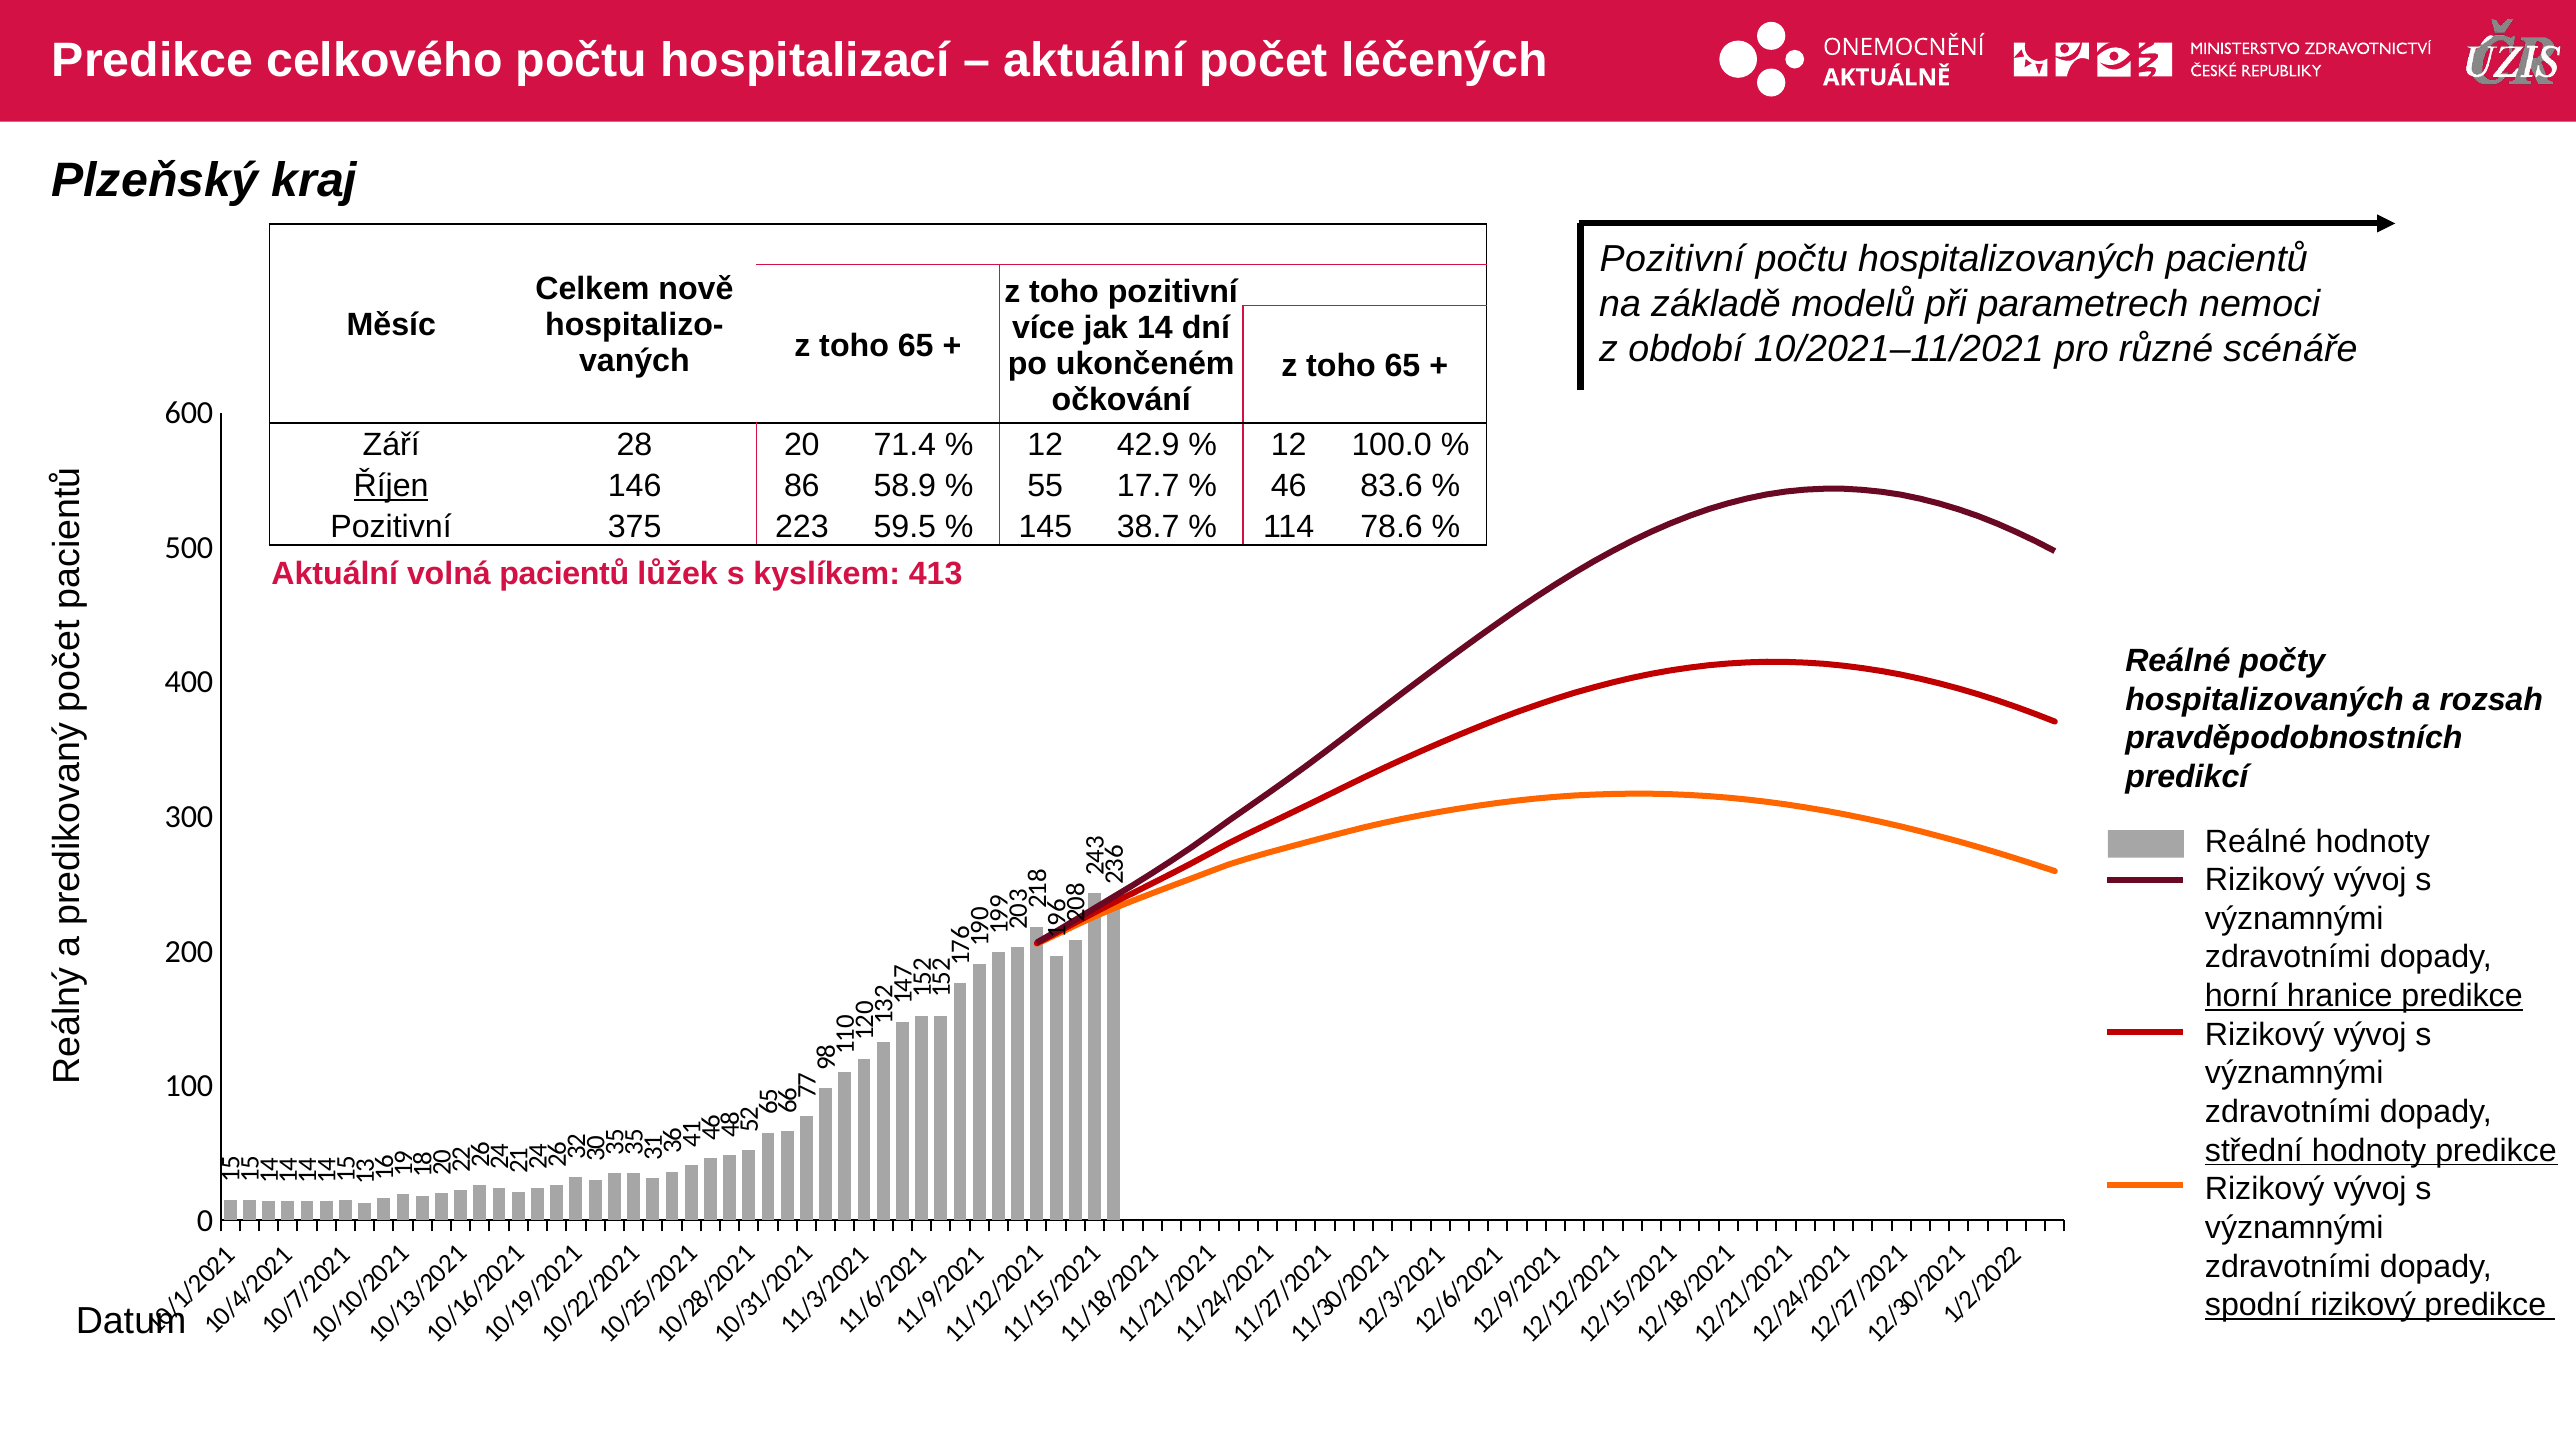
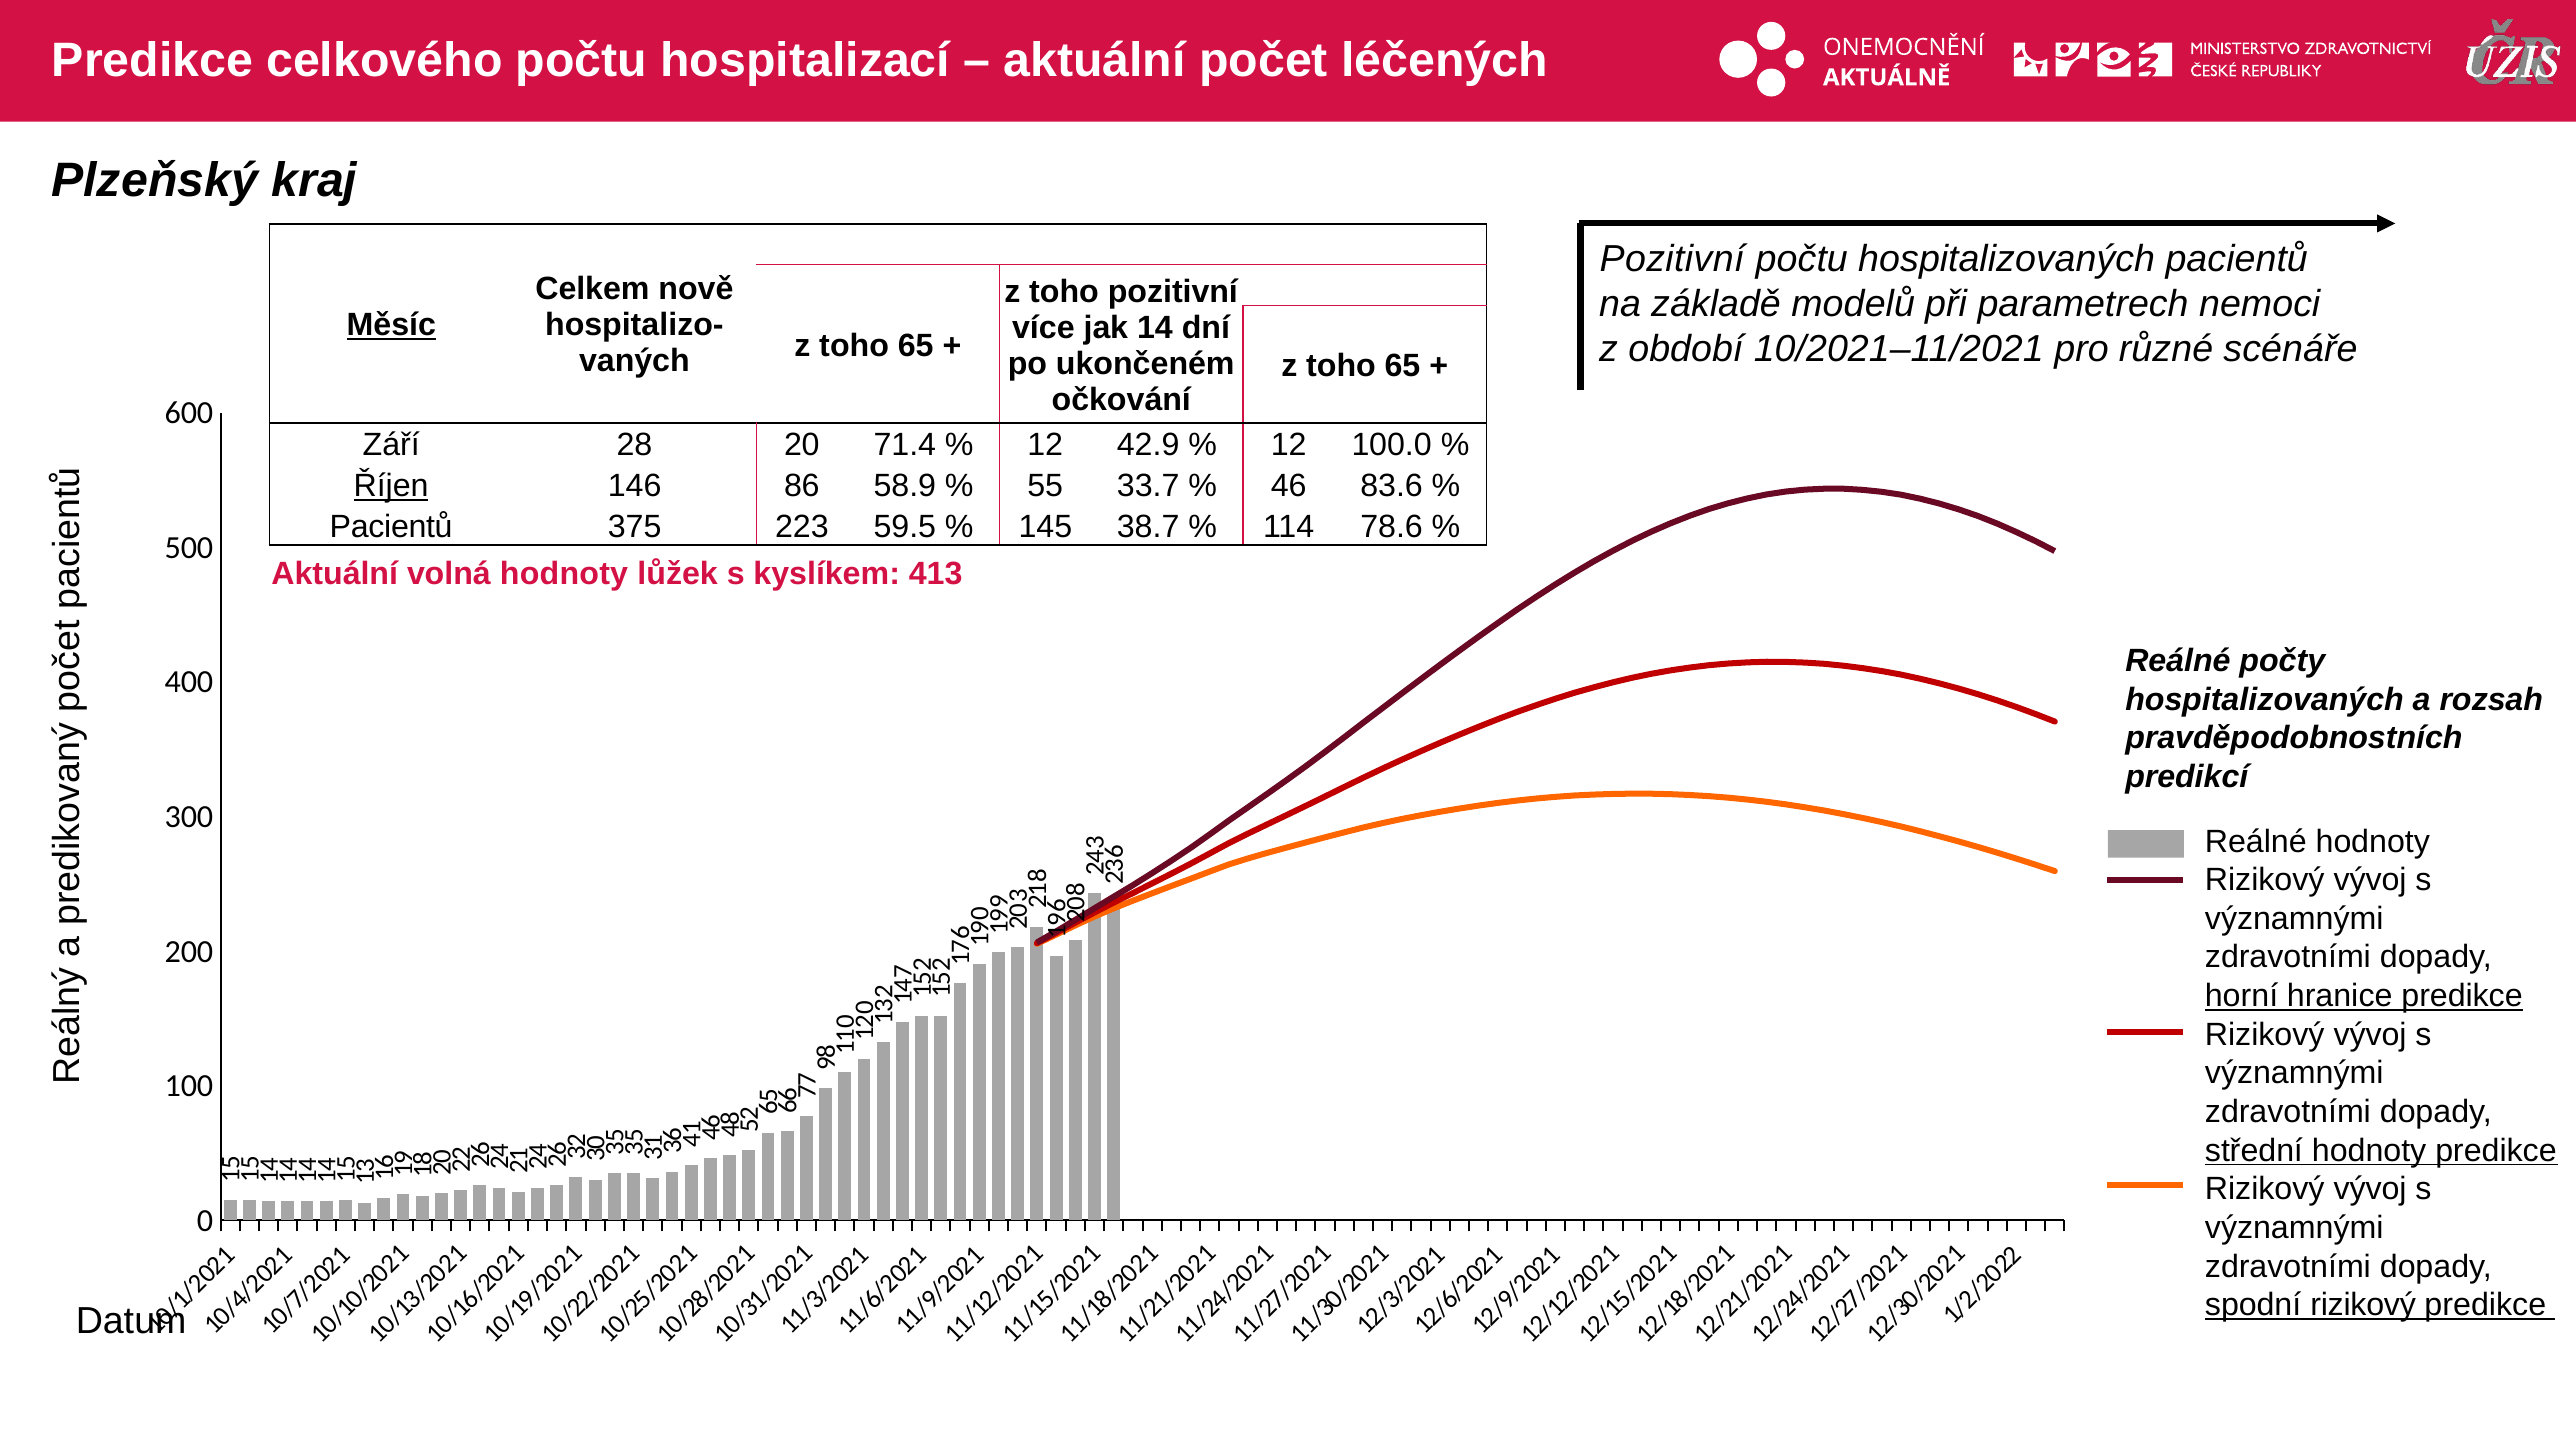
Měsíc underline: none -> present (391, 325)
17.7: 17.7 -> 33.7 (1148, 486)
Pozitivní: Pozitivní -> Pacientů (391, 527)
volná pacientů: pacientů -> hodnoty (564, 574)
